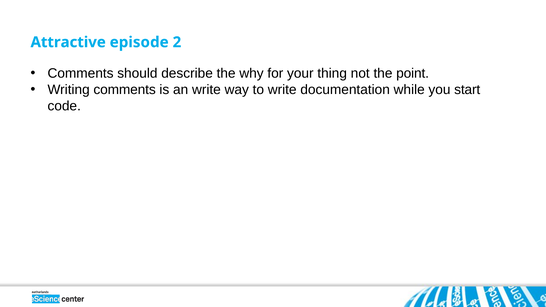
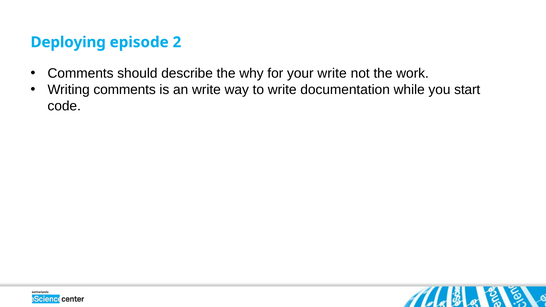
Attractive: Attractive -> Deploying (68, 42)
your thing: thing -> write (332, 73)
point: point -> work (413, 73)
